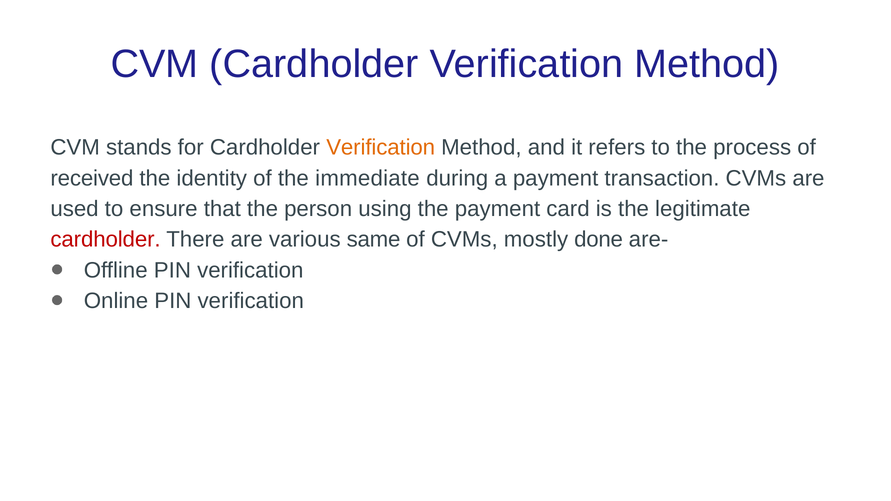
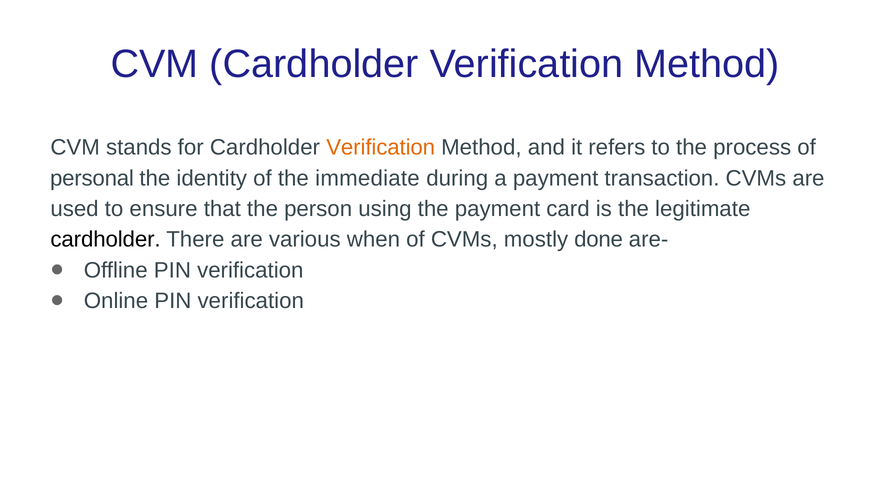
received: received -> personal (92, 178)
cardholder colour: red -> black (106, 240)
same: same -> when (373, 240)
